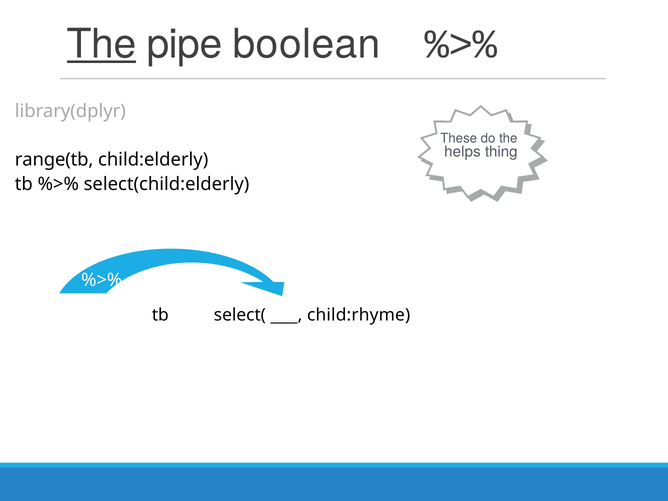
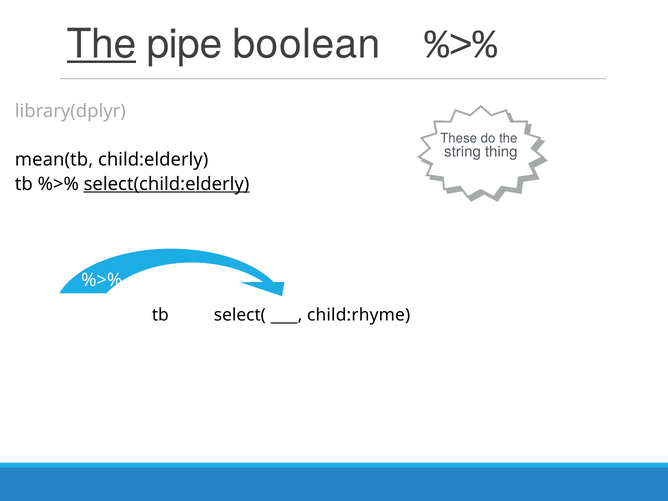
helps: helps -> string (463, 152)
range(tb: range(tb -> mean(tb (54, 160)
select(child:elderly underline: none -> present (167, 184)
